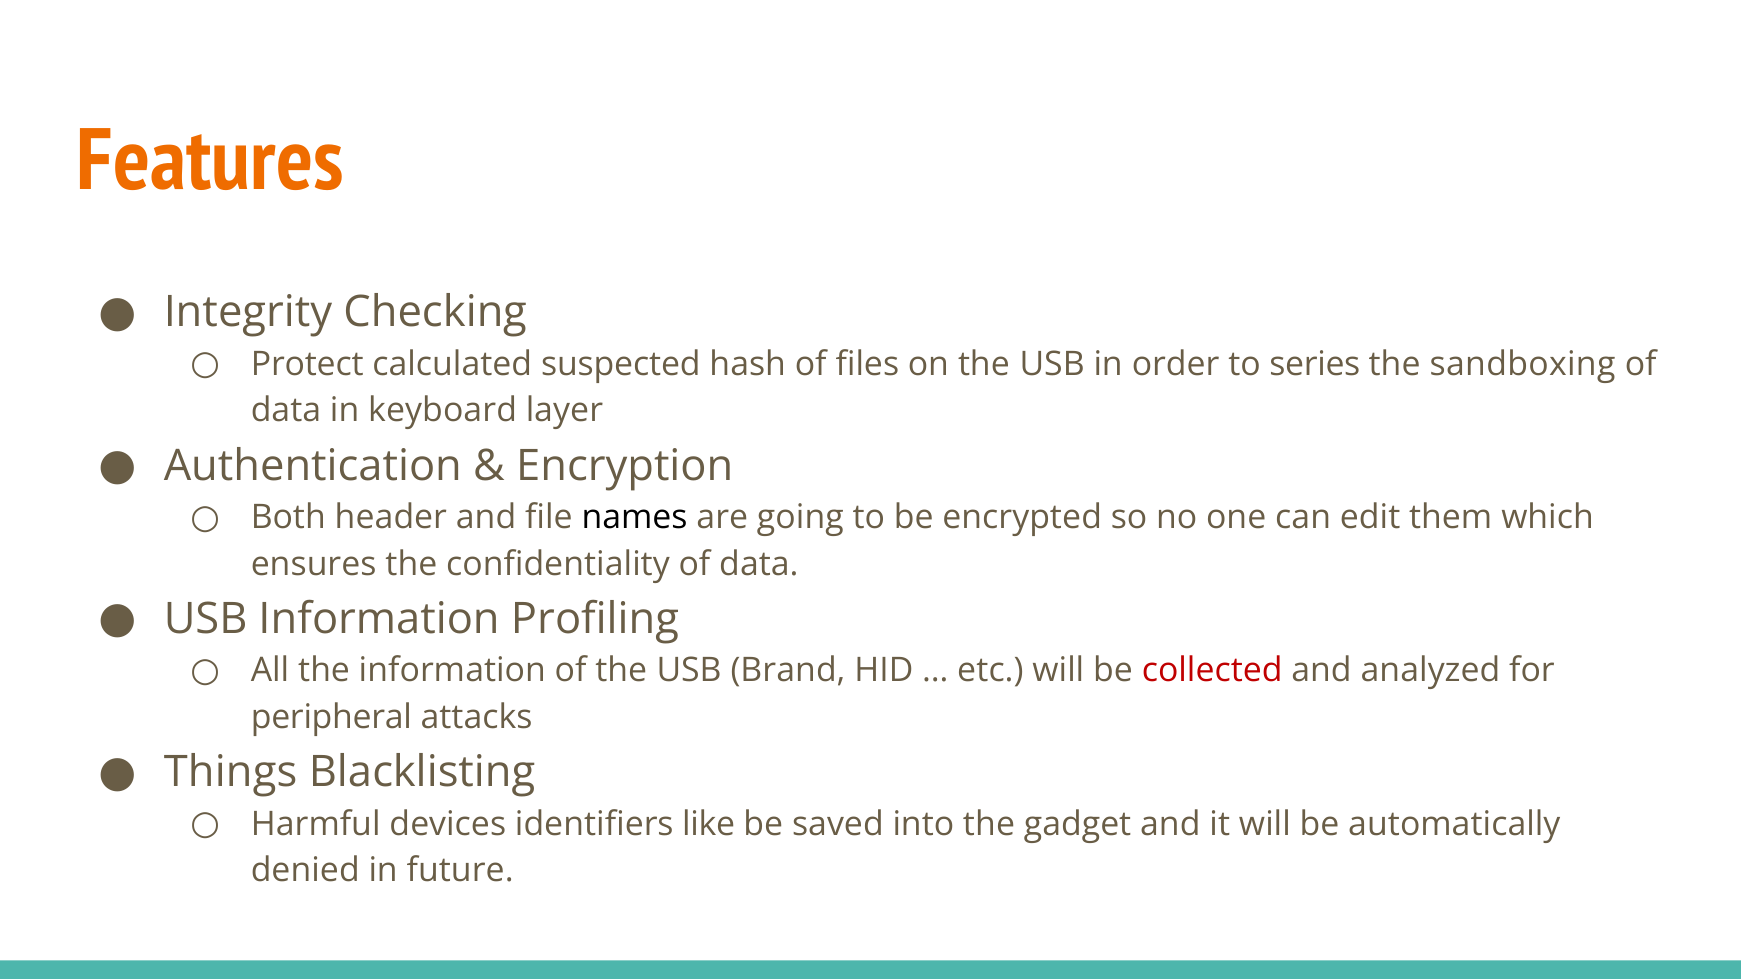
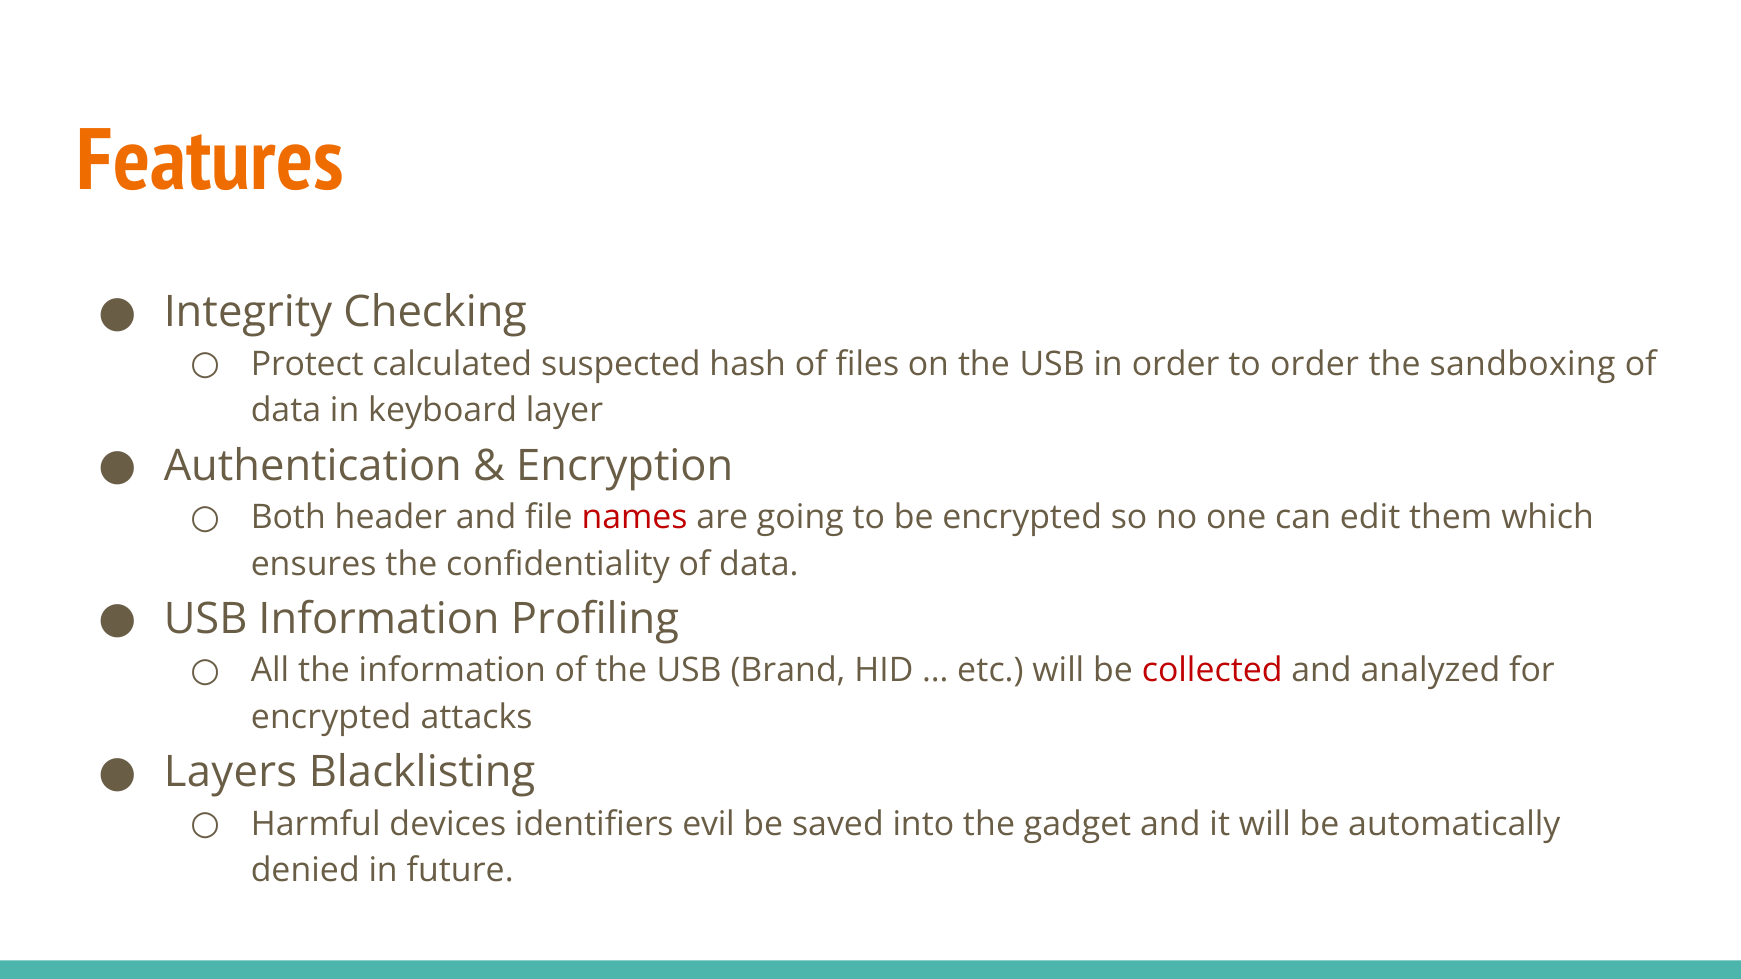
to series: series -> order (1315, 364)
names colour: black -> red (635, 518)
peripheral: peripheral -> encrypted (331, 718)
Things: Things -> Layers (230, 773)
like: like -> evil (709, 824)
